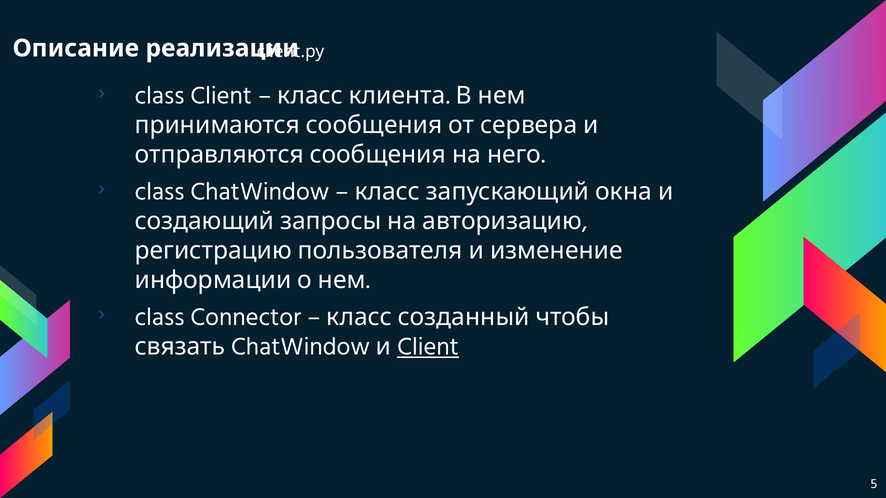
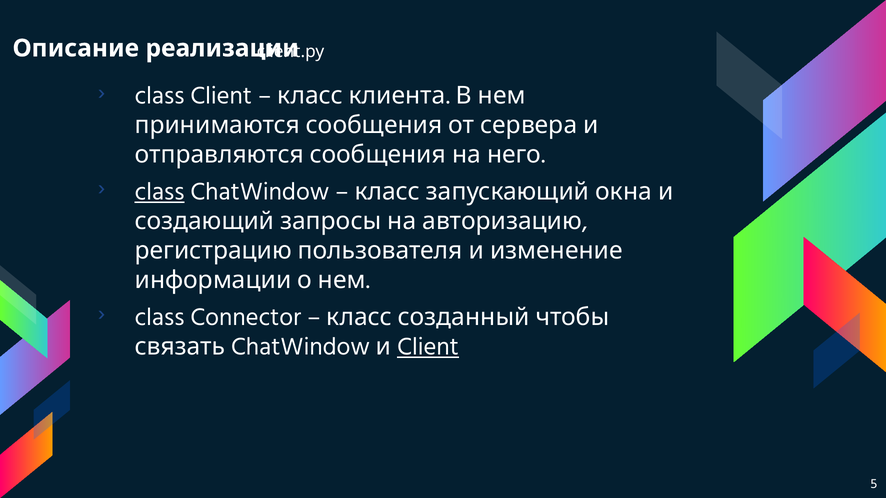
class underline: none -> present (160, 192)
